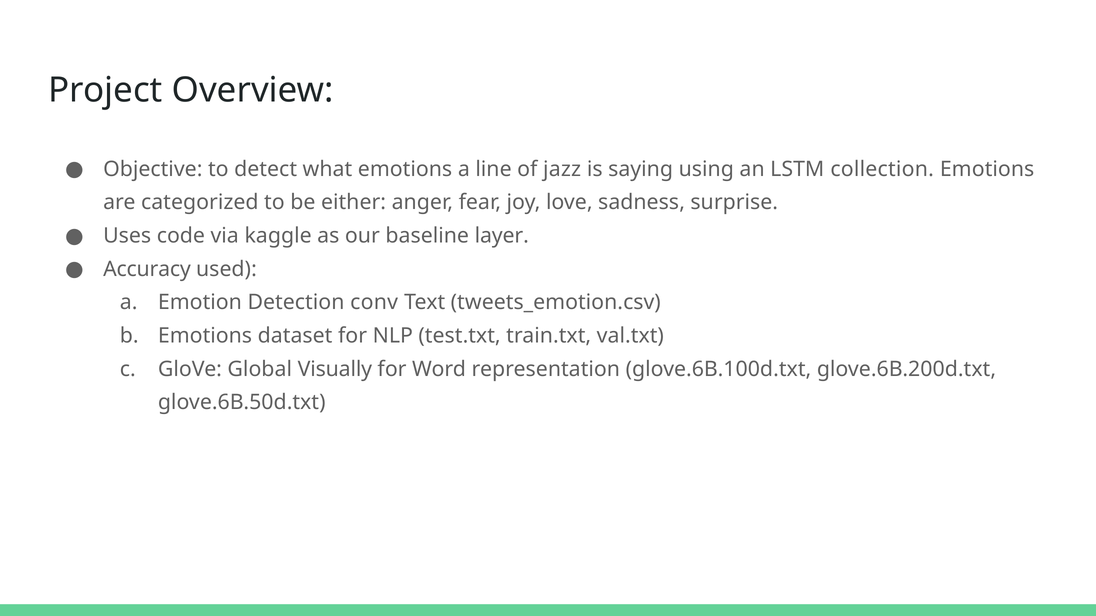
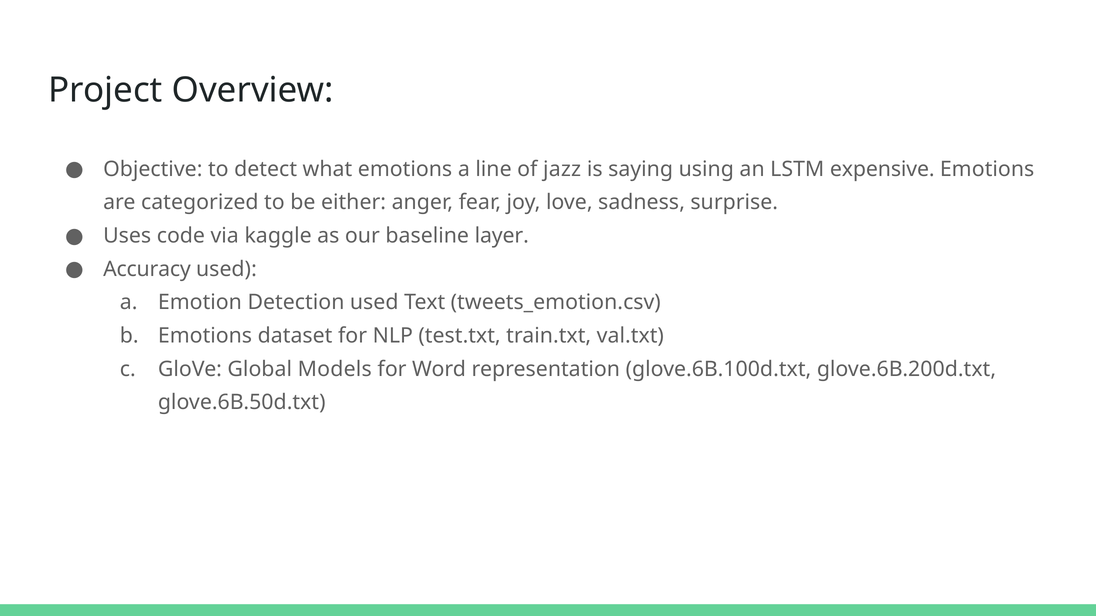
collection: collection -> expensive (882, 169)
Detection conv: conv -> used (374, 303)
Visually: Visually -> Models (335, 369)
